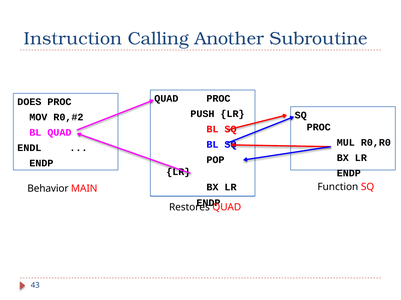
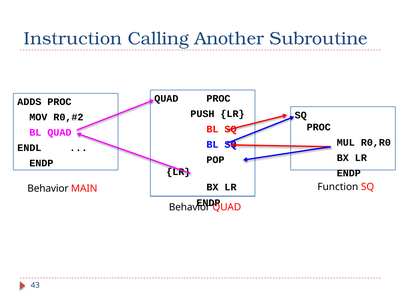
DOES: DOES -> ADDS (29, 102)
Restores: Restores -> Behavior (189, 208)
